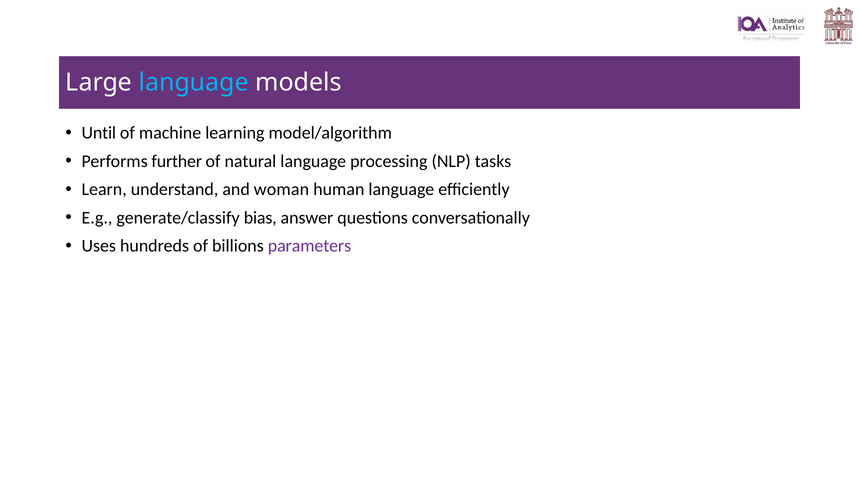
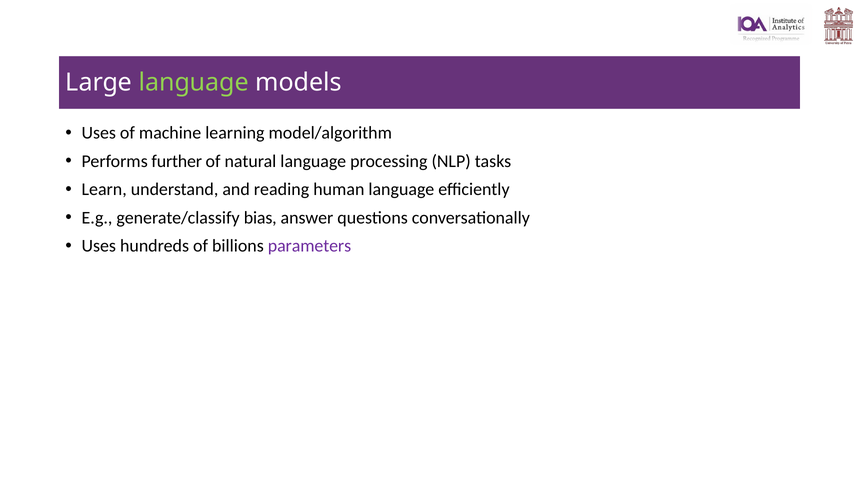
language colour: light blue -> light green (194, 82)
Until: Until -> Uses (99, 133)
woman: woman -> reading (282, 190)
